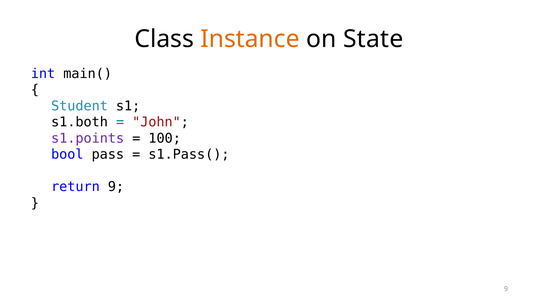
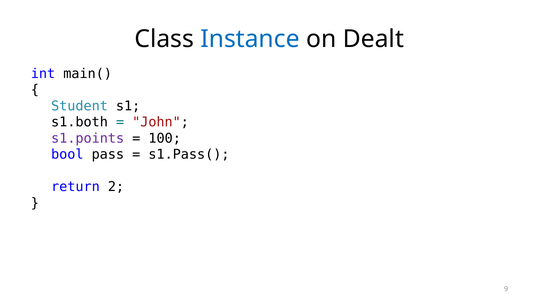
Instance colour: orange -> blue (250, 39)
State: State -> Dealt (373, 39)
return 9: 9 -> 2 (116, 187)
